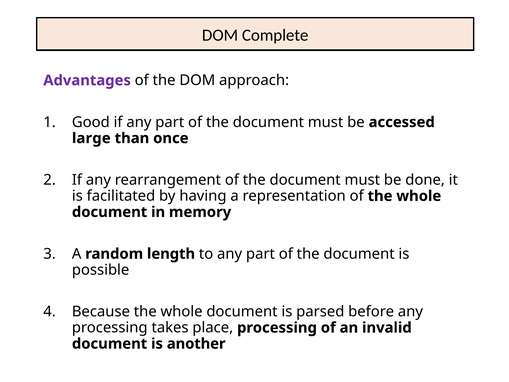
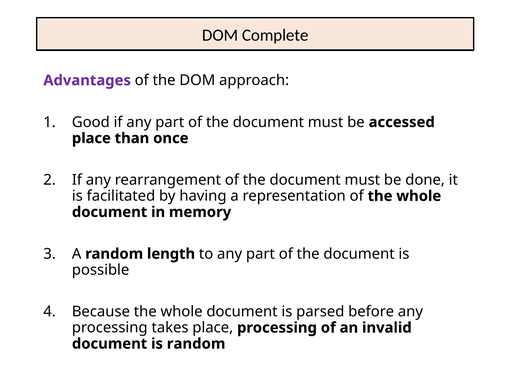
large: large -> place (91, 138)
is another: another -> random (196, 344)
